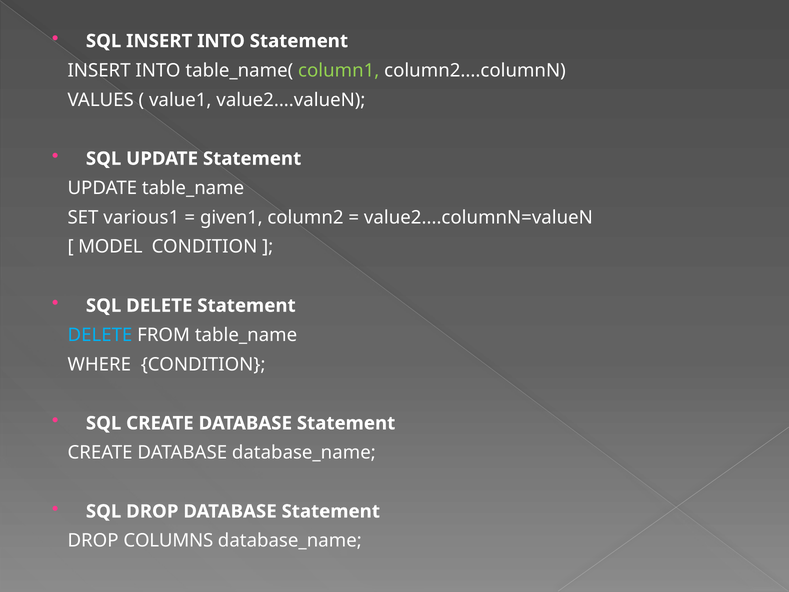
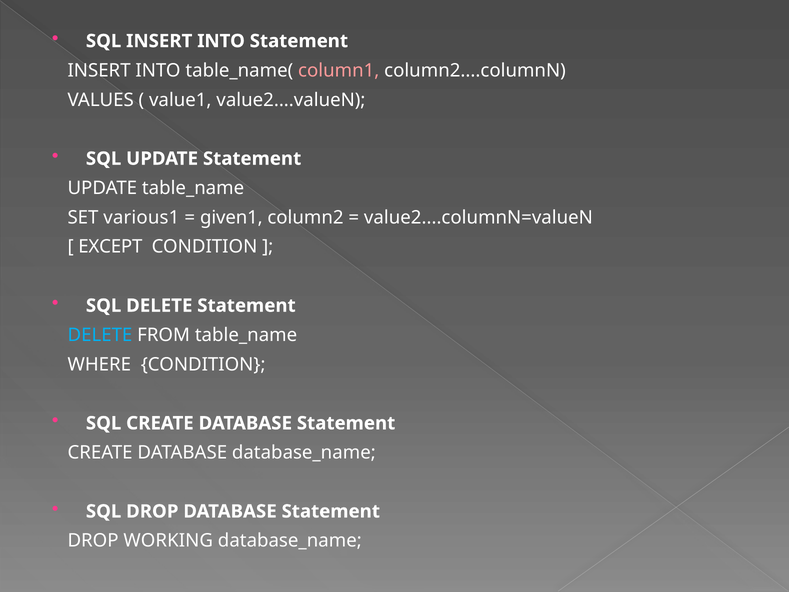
column1 colour: light green -> pink (339, 70)
MODEL: MODEL -> EXCEPT (110, 247)
COLUMNS: COLUMNS -> WORKING (168, 541)
